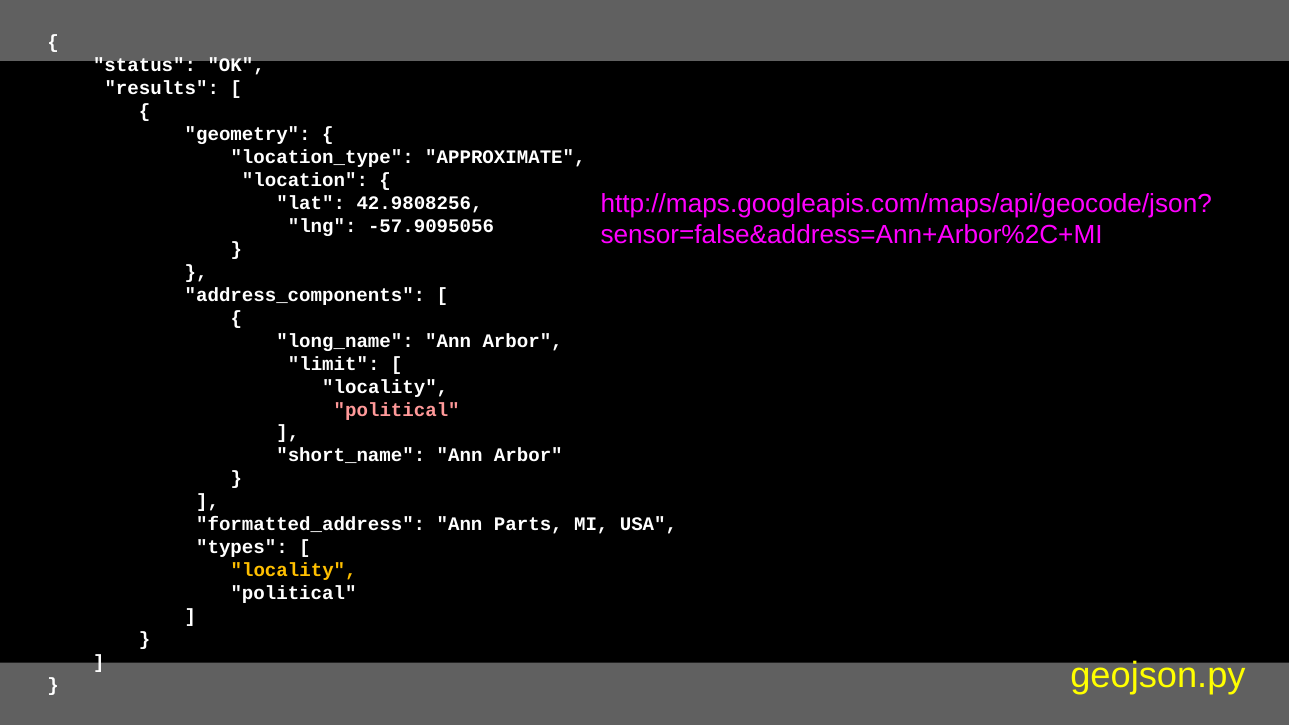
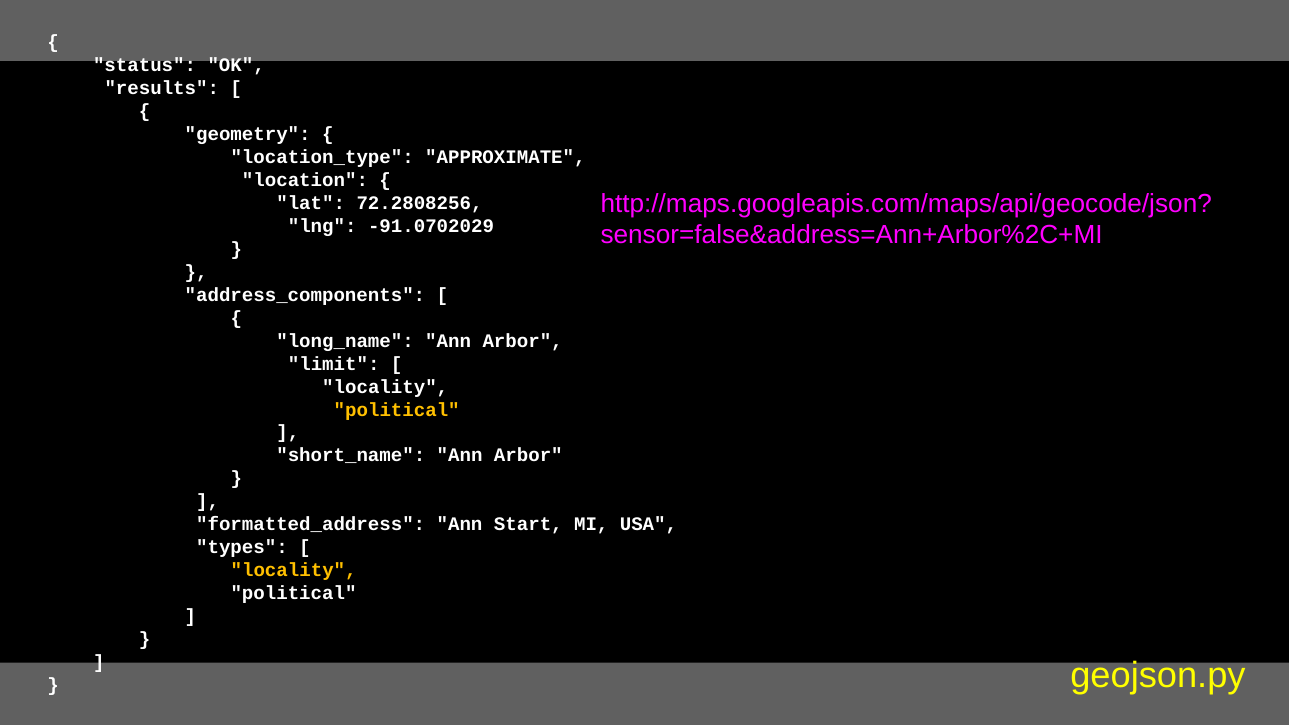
42.9808256: 42.9808256 -> 72.2808256 (420, 203)
-57.9095056: -57.9095056 -> -91.0702029 (431, 226)
political colour: pink -> yellow (397, 410)
Parts: Parts -> Start (528, 524)
